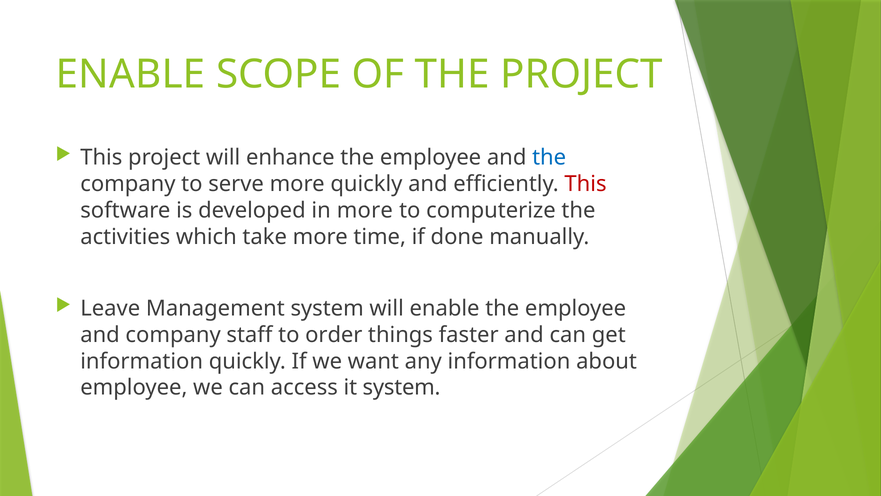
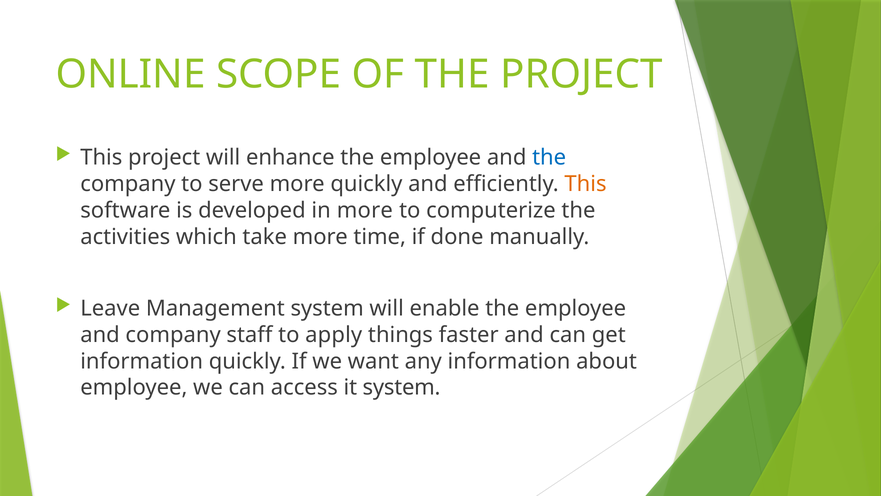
ENABLE: ENABLE -> ONLINE (131, 74)
This colour: red -> orange (586, 184)
order: order -> apply (334, 334)
